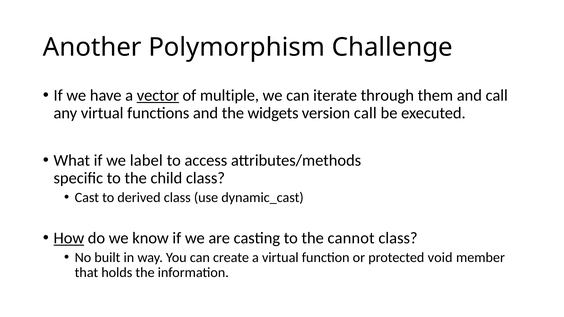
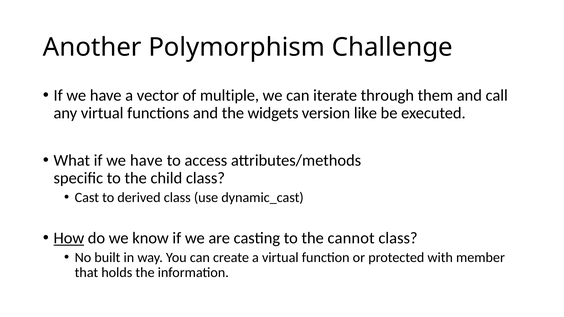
vector underline: present -> none (158, 95)
version call: call -> like (365, 113)
What if we label: label -> have (146, 160)
void: void -> with (440, 258)
